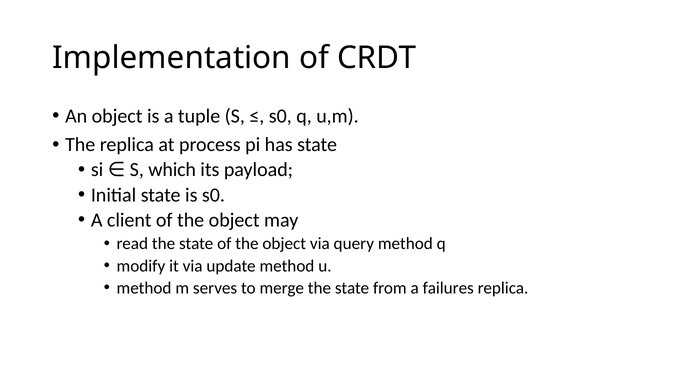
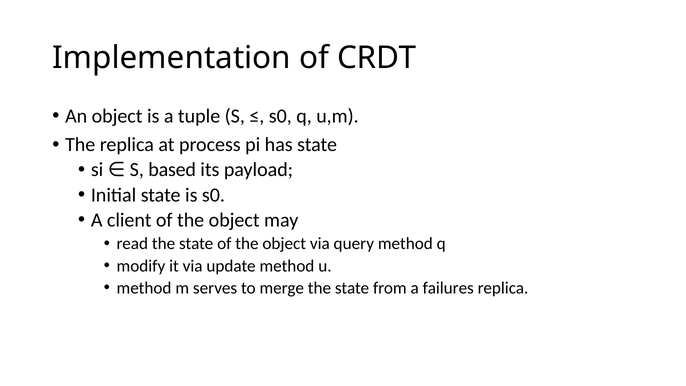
which: which -> based (172, 170)
